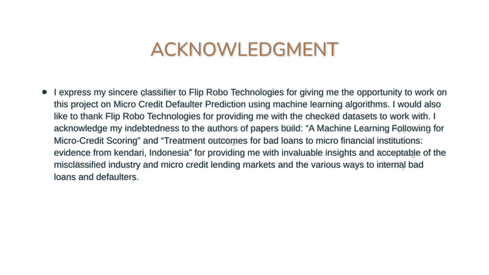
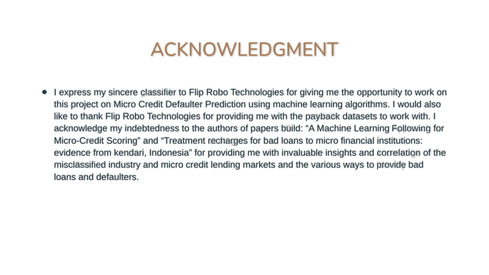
checked: checked -> payback (323, 117)
outcomes: outcomes -> recharges (228, 141)
acceptable: acceptable -> correlation (399, 153)
internal: internal -> provide (391, 165)
